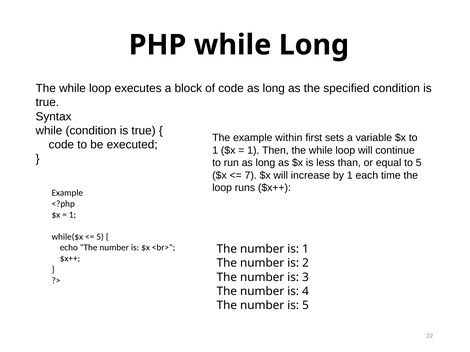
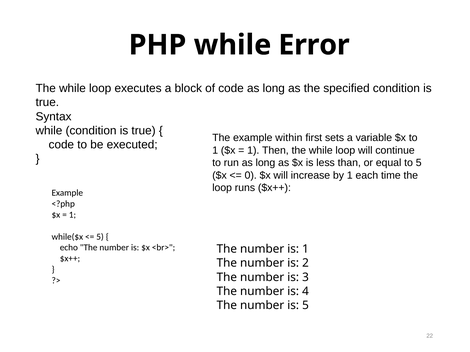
while Long: Long -> Error (314, 45)
7: 7 -> 0 (251, 176)
